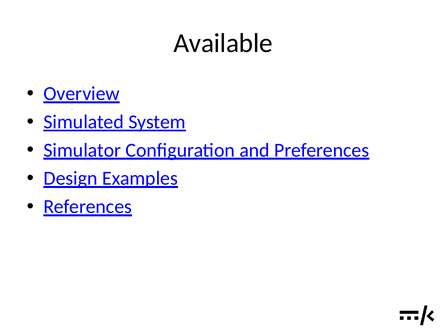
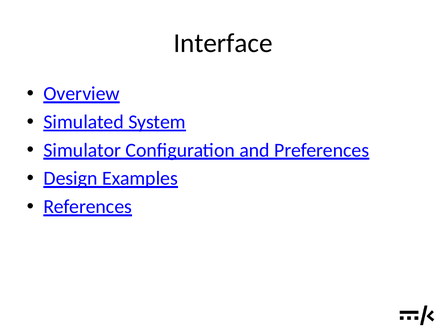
Available: Available -> Interface (223, 43)
